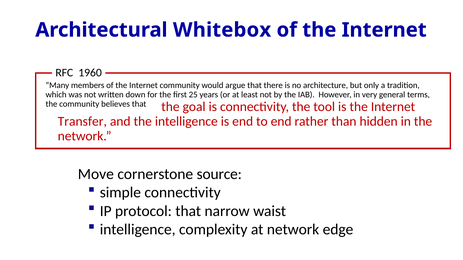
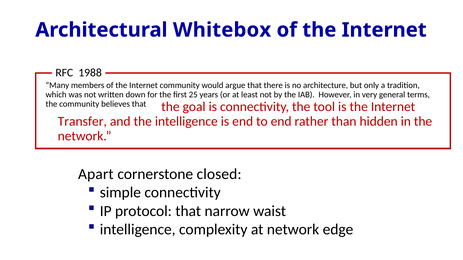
1960: 1960 -> 1988 (90, 73)
Move: Move -> Apart (96, 174)
source: source -> closed (219, 174)
